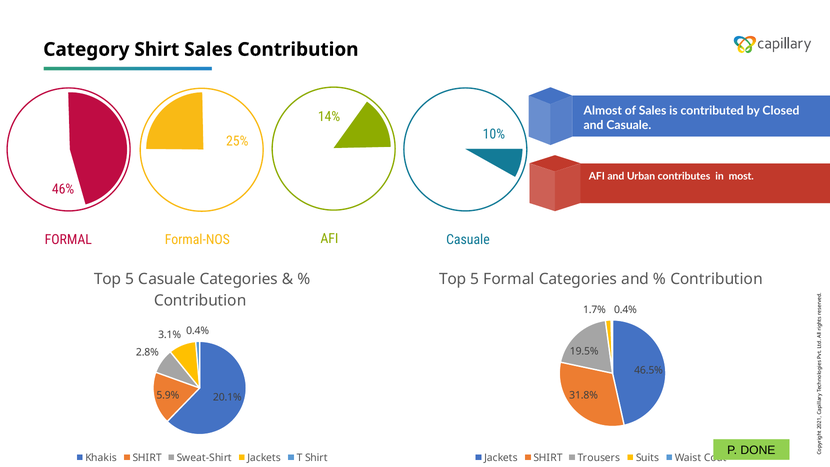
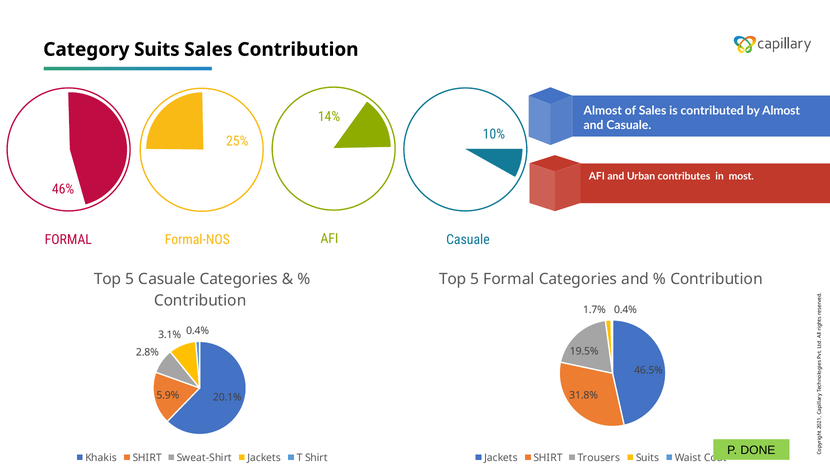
Category Shirt: Shirt -> Suits (157, 49)
by Closed: Closed -> Almost (781, 111)
